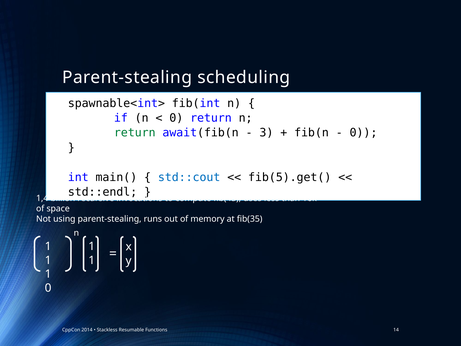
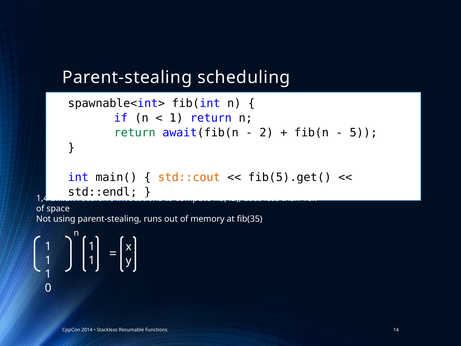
0: 0 -> 1 (176, 118)
3: 3 -> 2 (266, 133)
0: 0 -> 5 (363, 133)
std::cout colour: blue -> orange (189, 177)
